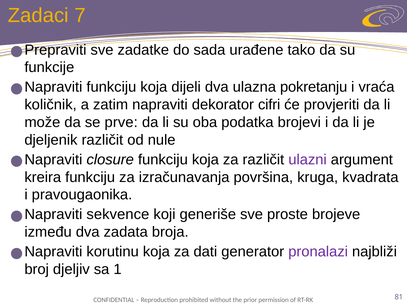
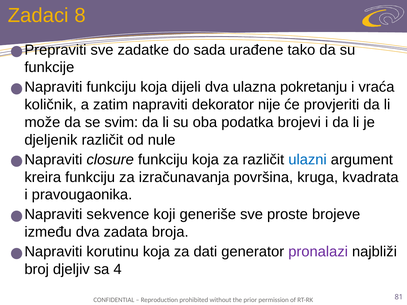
7: 7 -> 8 (80, 15)
cifri: cifri -> nije (269, 105)
prve: prve -> svim (121, 122)
ulazni colour: purple -> blue (308, 160)
1: 1 -> 4 (118, 270)
